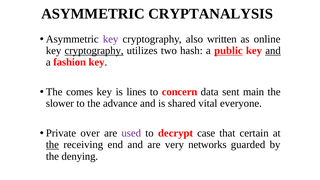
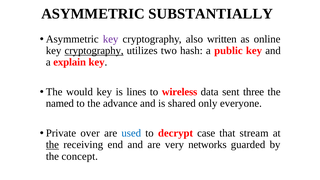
CRYPTANALYSIS: CRYPTANALYSIS -> SUBSTANTIALLY (211, 14)
public underline: present -> none (228, 51)
and underline: present -> none (273, 51)
fashion: fashion -> explain (70, 62)
comes: comes -> would (80, 92)
concern: concern -> wireless (180, 92)
main: main -> three (254, 92)
slower: slower -> named (60, 103)
vital: vital -> only (208, 103)
used colour: purple -> blue (131, 133)
certain: certain -> stream (254, 133)
denying: denying -> concept (80, 156)
